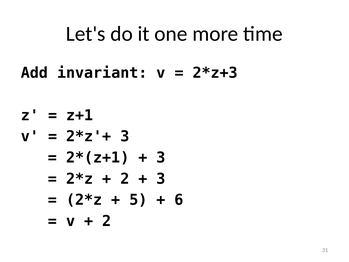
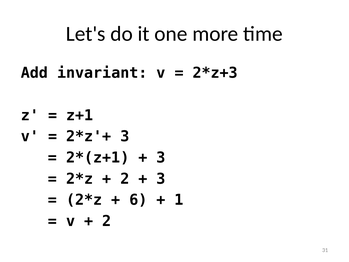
5: 5 -> 6 (138, 200)
6: 6 -> 1 (179, 200)
